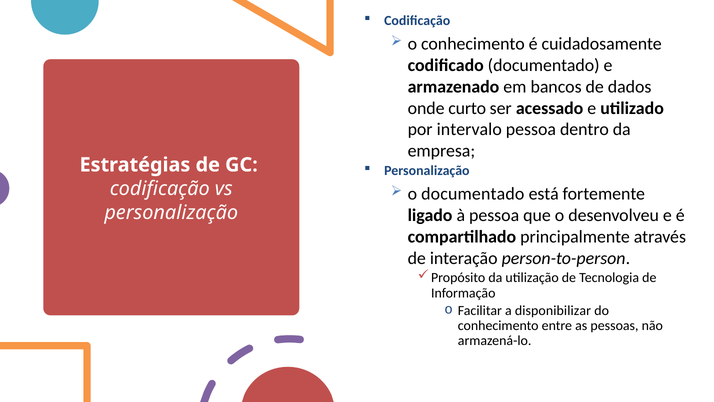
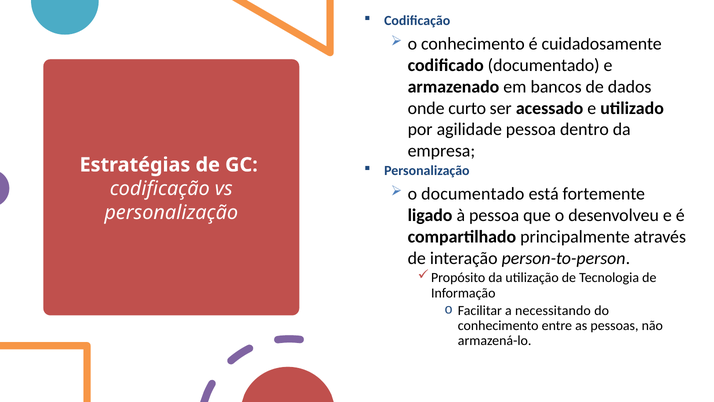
intervalo: intervalo -> agilidade (469, 129)
disponibilizar: disponibilizar -> necessitando (553, 311)
